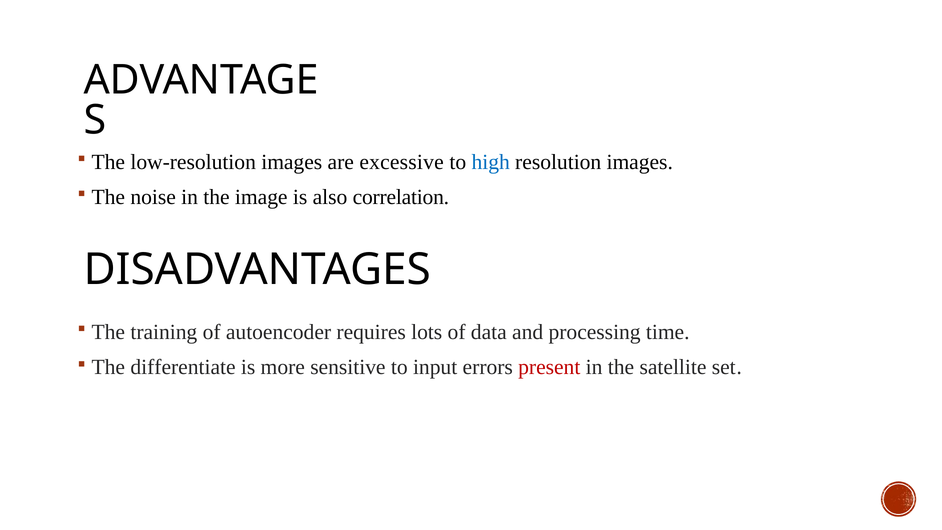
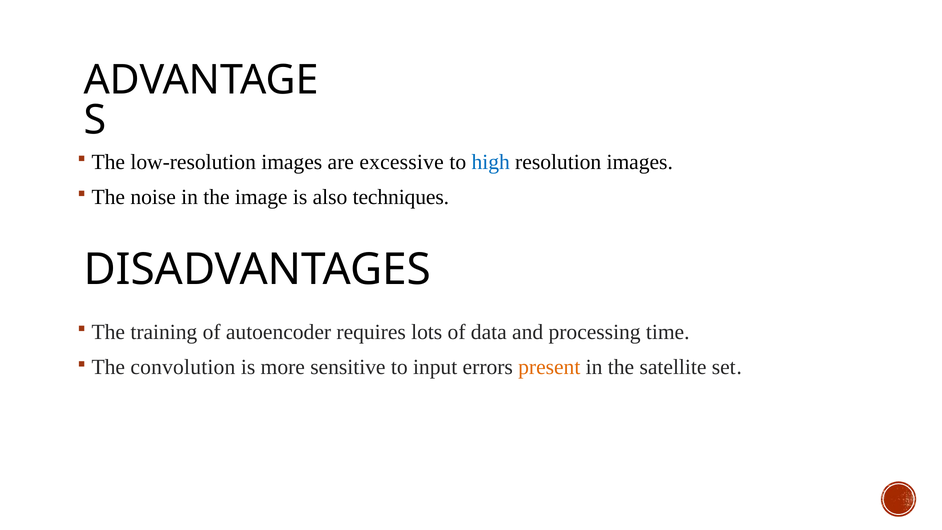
correlation: correlation -> techniques (401, 197)
differentiate: differentiate -> convolution (183, 367)
present colour: red -> orange (549, 367)
